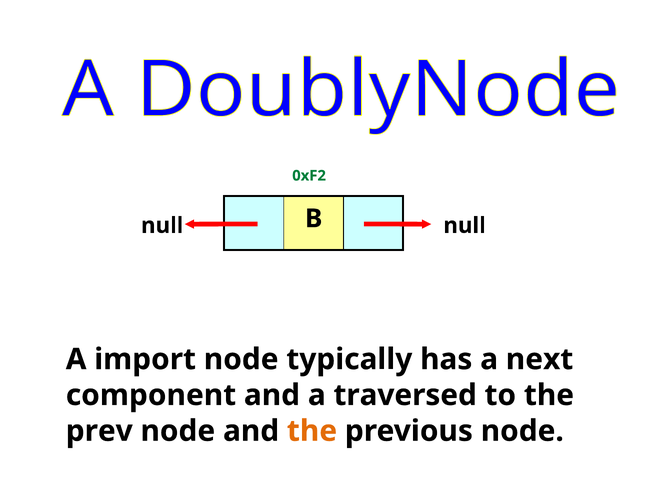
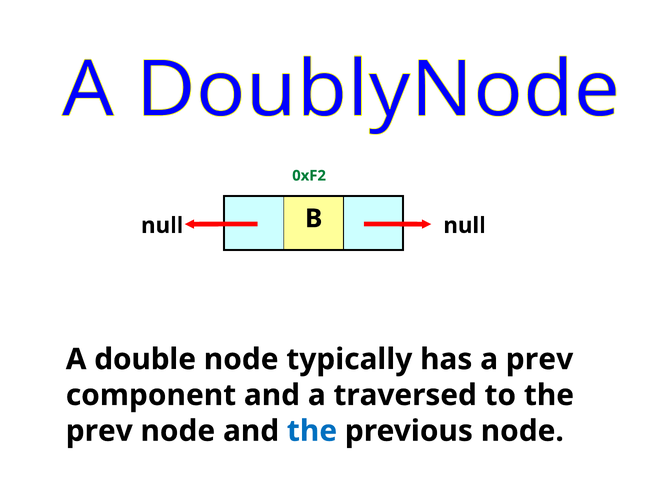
import: import -> double (145, 359)
a next: next -> prev (540, 359)
the colour: orange -> blue (312, 431)
